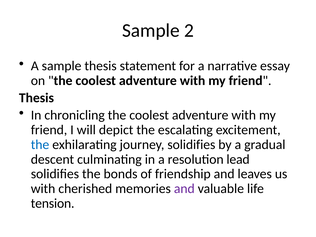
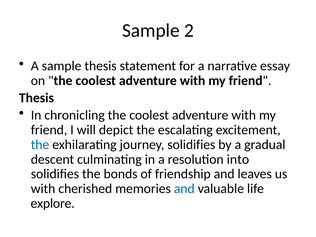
lead: lead -> into (238, 159)
and colour: purple -> blue (184, 189)
tension: tension -> explore (53, 203)
